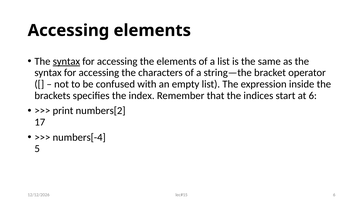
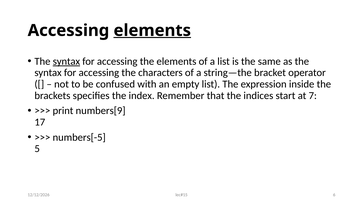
elements underline: none -> present (152, 30)
at 6: 6 -> 7 (313, 96)
numbers[2: numbers[2 -> numbers[9 (101, 111)
numbers[-4: numbers[-4 -> numbers[-5 (79, 137)
